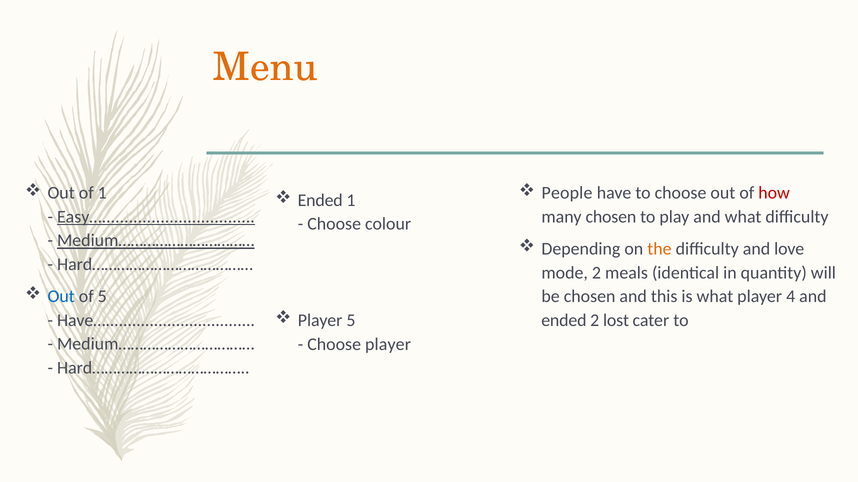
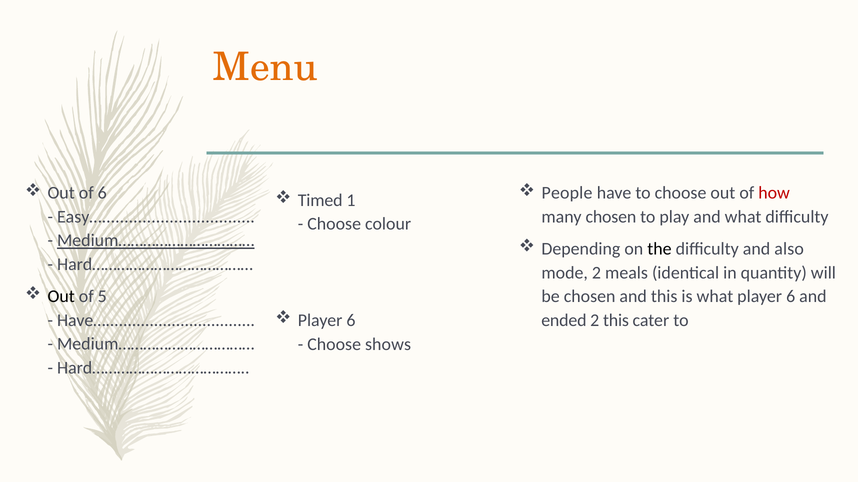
of 1: 1 -> 6 (102, 193)
Ended: Ended -> Timed (320, 200)
Easy… underline: present -> none (156, 217)
the colour: orange -> black (659, 249)
love: love -> also (789, 249)
Out colour: blue -> black (61, 297)
what player 4: 4 -> 6 (791, 297)
5: 5 -> 6 (351, 321)
2 lost: lost -> this (616, 321)
Choose player: player -> shows (388, 345)
